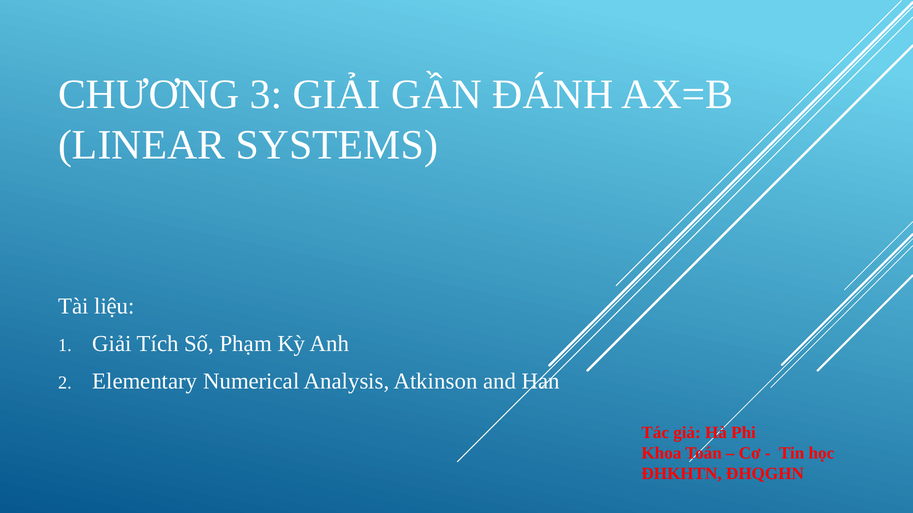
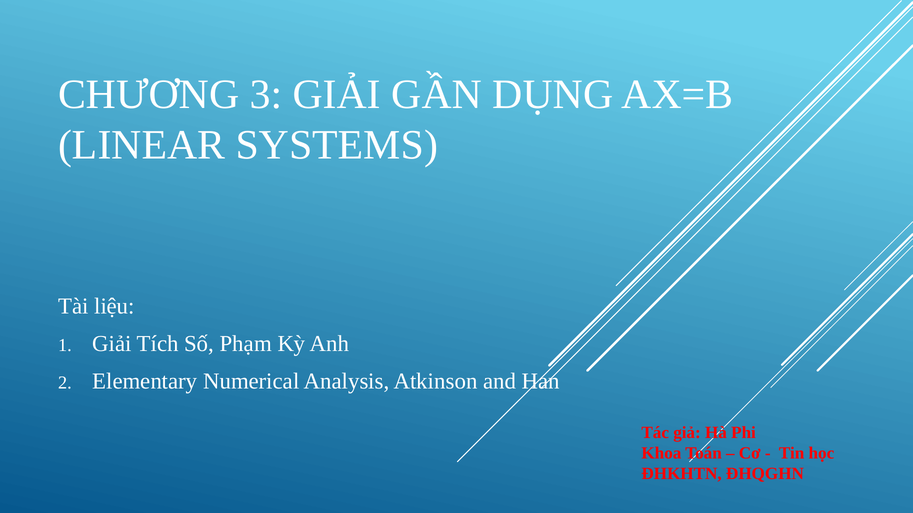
ĐÁNH: ĐÁNH -> DỤNG (553, 95)
